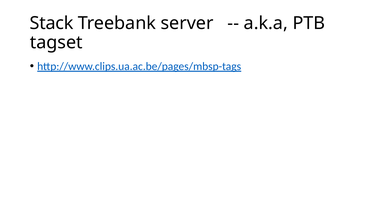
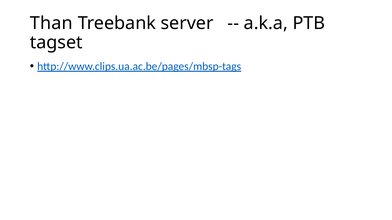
Stack: Stack -> Than (51, 23)
